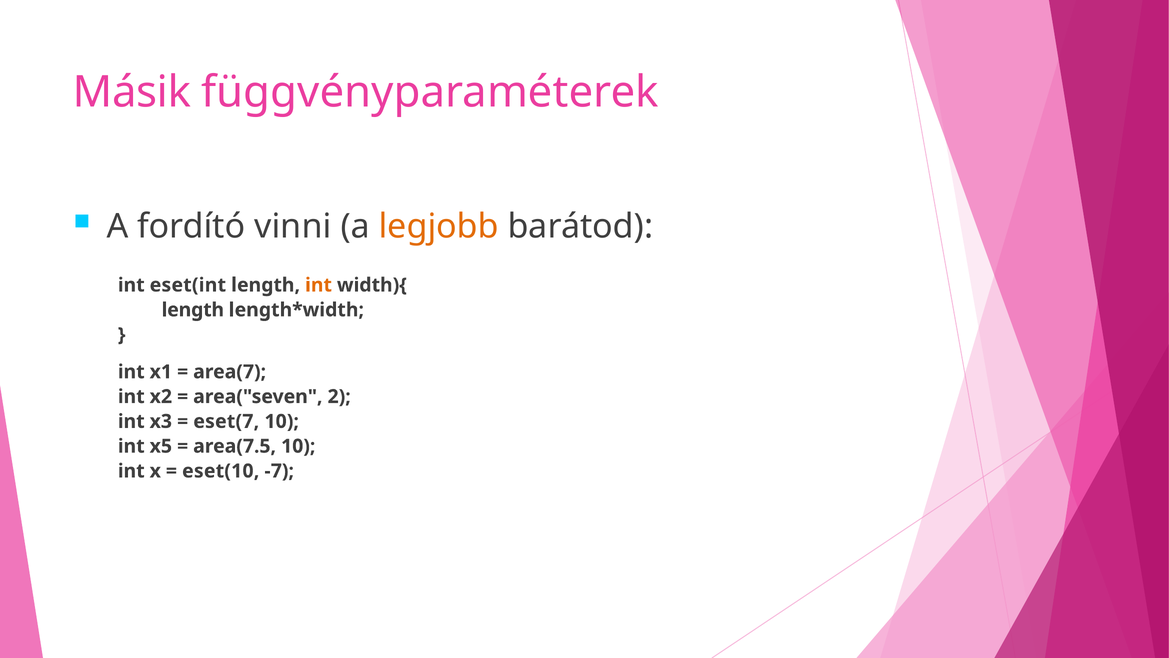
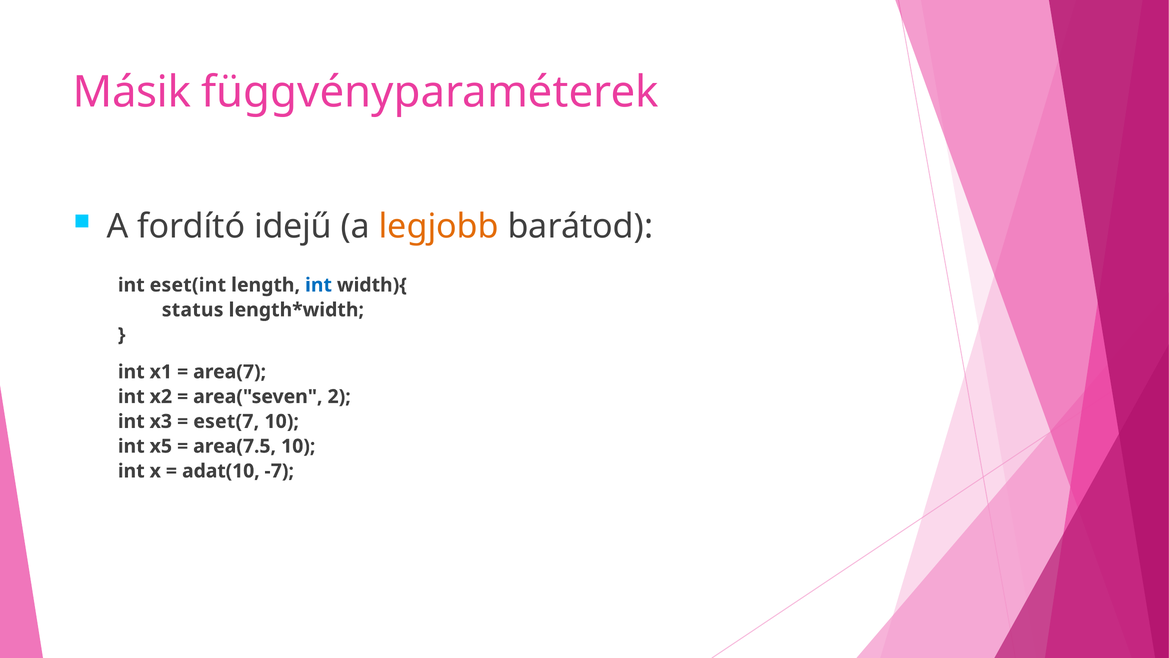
vinni: vinni -> idejű (293, 227)
int colour: orange -> blue (318, 285)
length: length -> status (193, 310)
eset(10: eset(10 -> adat(10 (221, 471)
